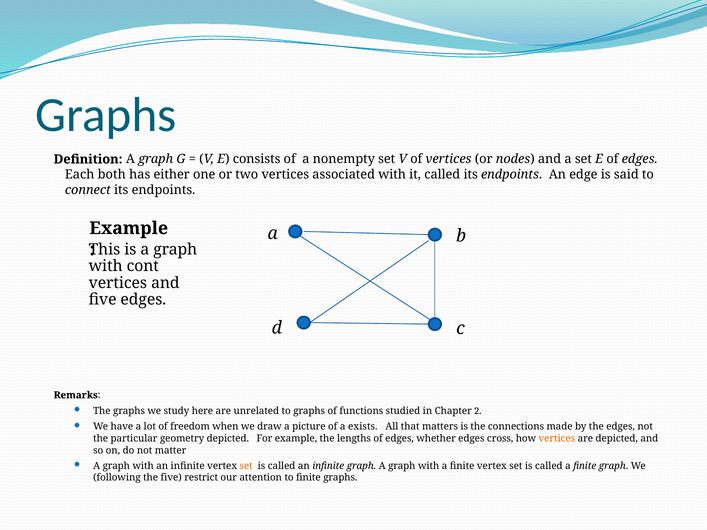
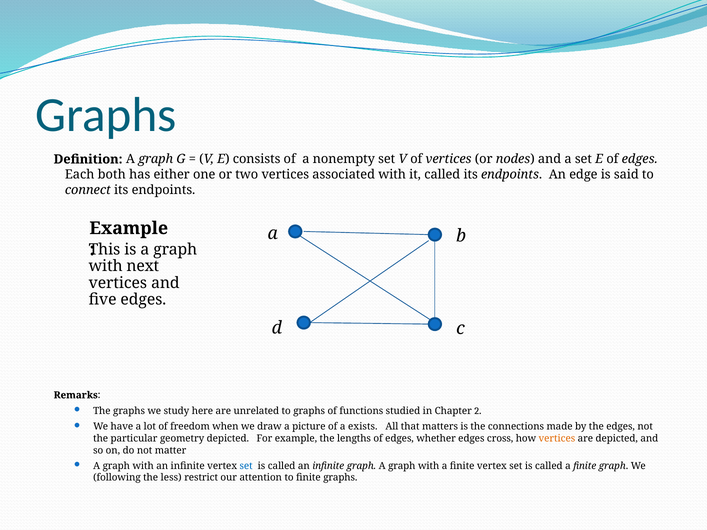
cont: cont -> next (143, 266)
set colour: orange -> blue (246, 466)
the five: five -> less (171, 478)
